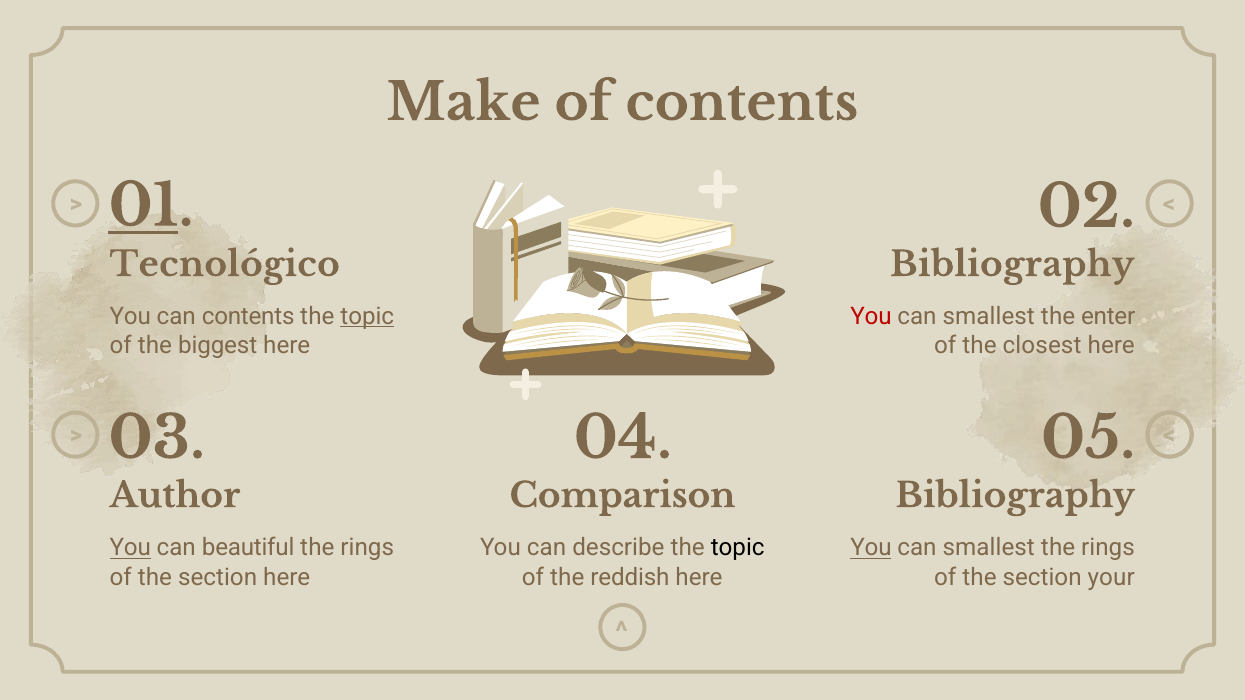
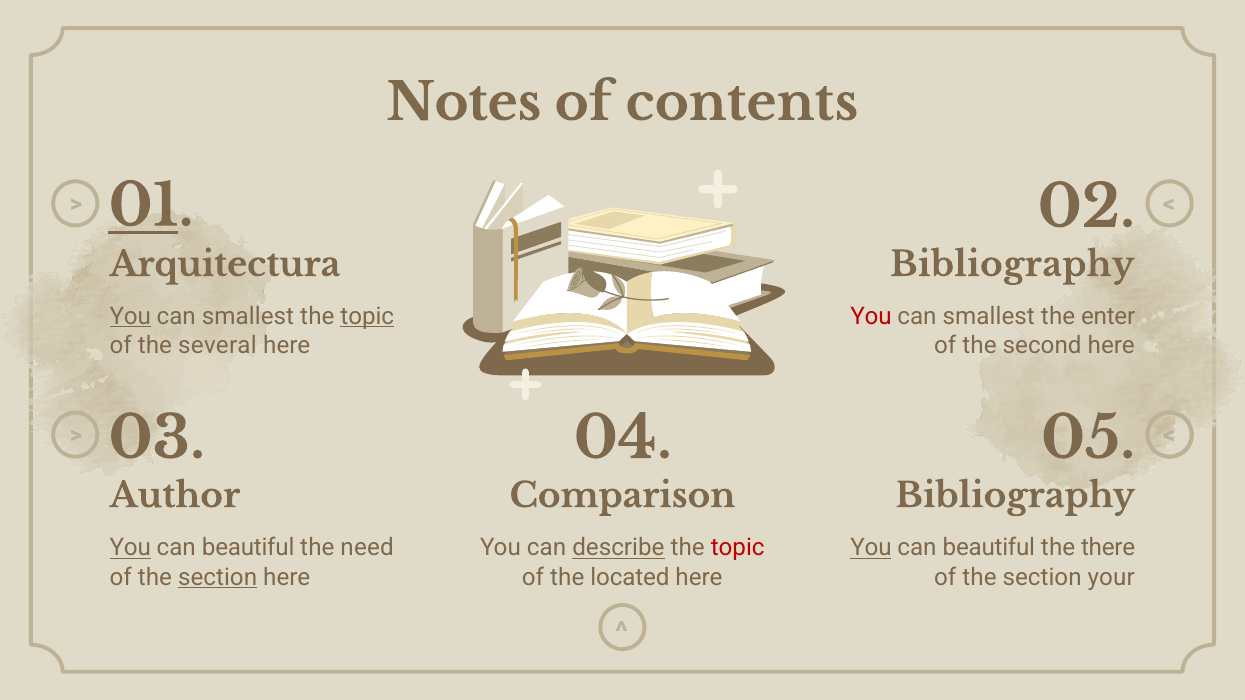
Make: Make -> Notes (464, 103)
Tecnológico: Tecnológico -> Arquitectura (225, 265)
You underline: none -> present (130, 316)
contents: contents -> smallest (248, 316)
biggest: biggest -> several (217, 345)
closest: closest -> second (1042, 345)
rings: rings -> need (367, 548)
describe underline: none -> present (618, 548)
topic colour: black -> red (738, 548)
smallest: smallest -> beautiful (989, 548)
rings: rings -> there (1108, 548)
section underline: none -> present (218, 577)
reddish: reddish -> located (630, 577)
